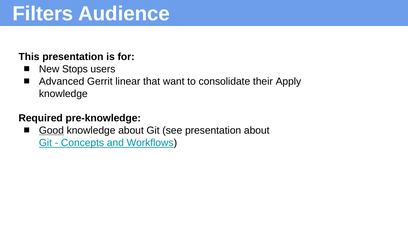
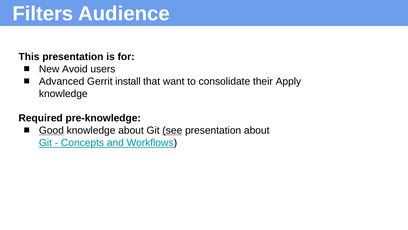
Stops: Stops -> Avoid (75, 69)
linear: linear -> install (128, 81)
see underline: none -> present (172, 130)
